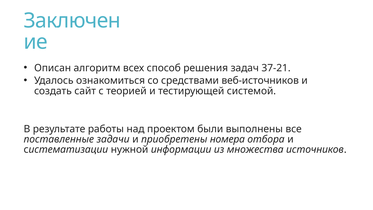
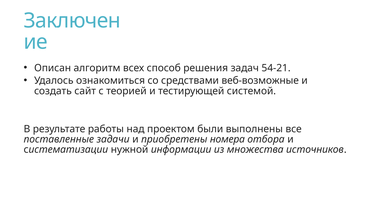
37-21: 37-21 -> 54-21 (276, 68)
веб-источников: веб-источников -> веб-возможные (260, 81)
